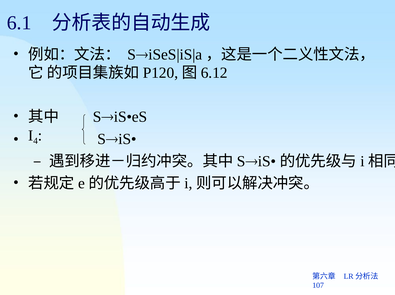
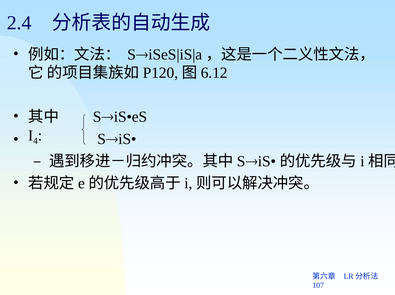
6.1: 6.1 -> 2.4 (19, 23)
